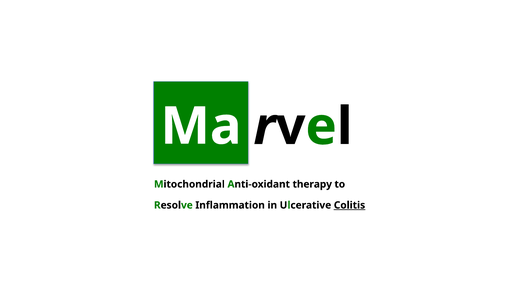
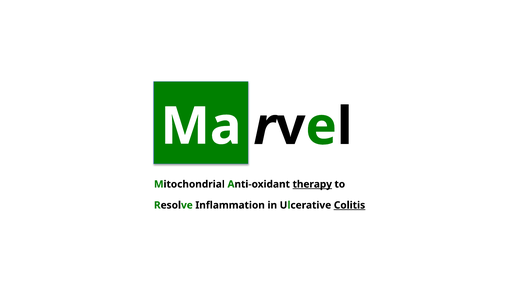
therapy underline: none -> present (312, 184)
